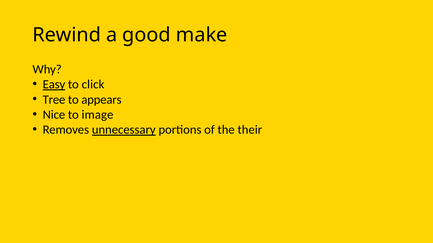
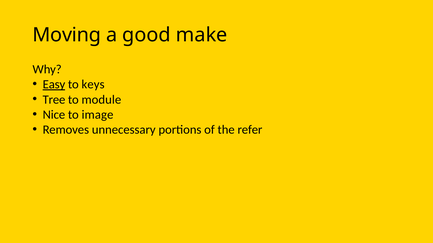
Rewind: Rewind -> Moving (67, 35)
click: click -> keys (93, 85)
appears: appears -> module (101, 100)
unnecessary underline: present -> none (124, 130)
their: their -> refer (250, 130)
